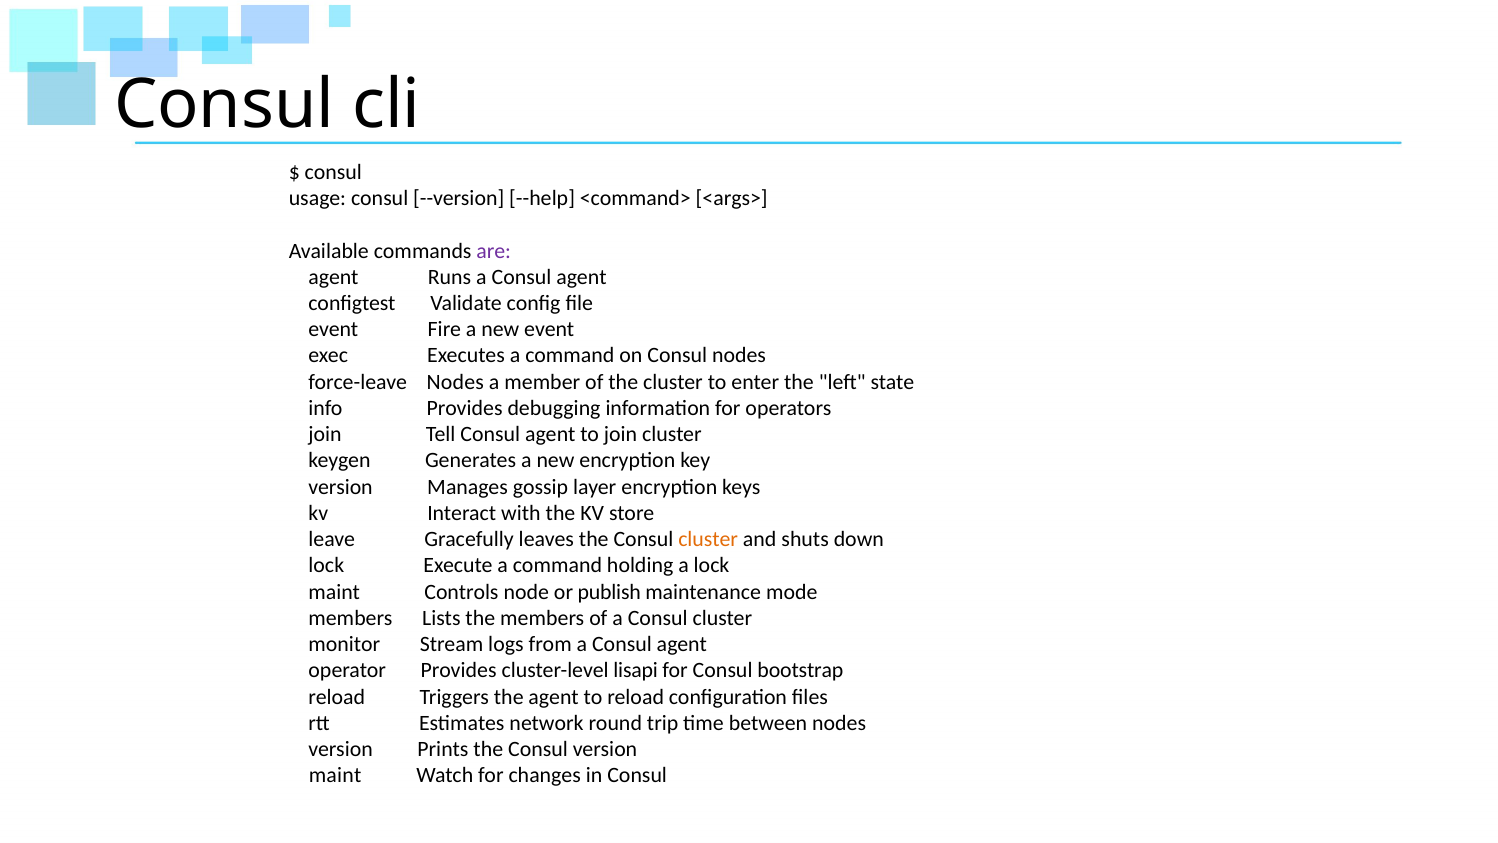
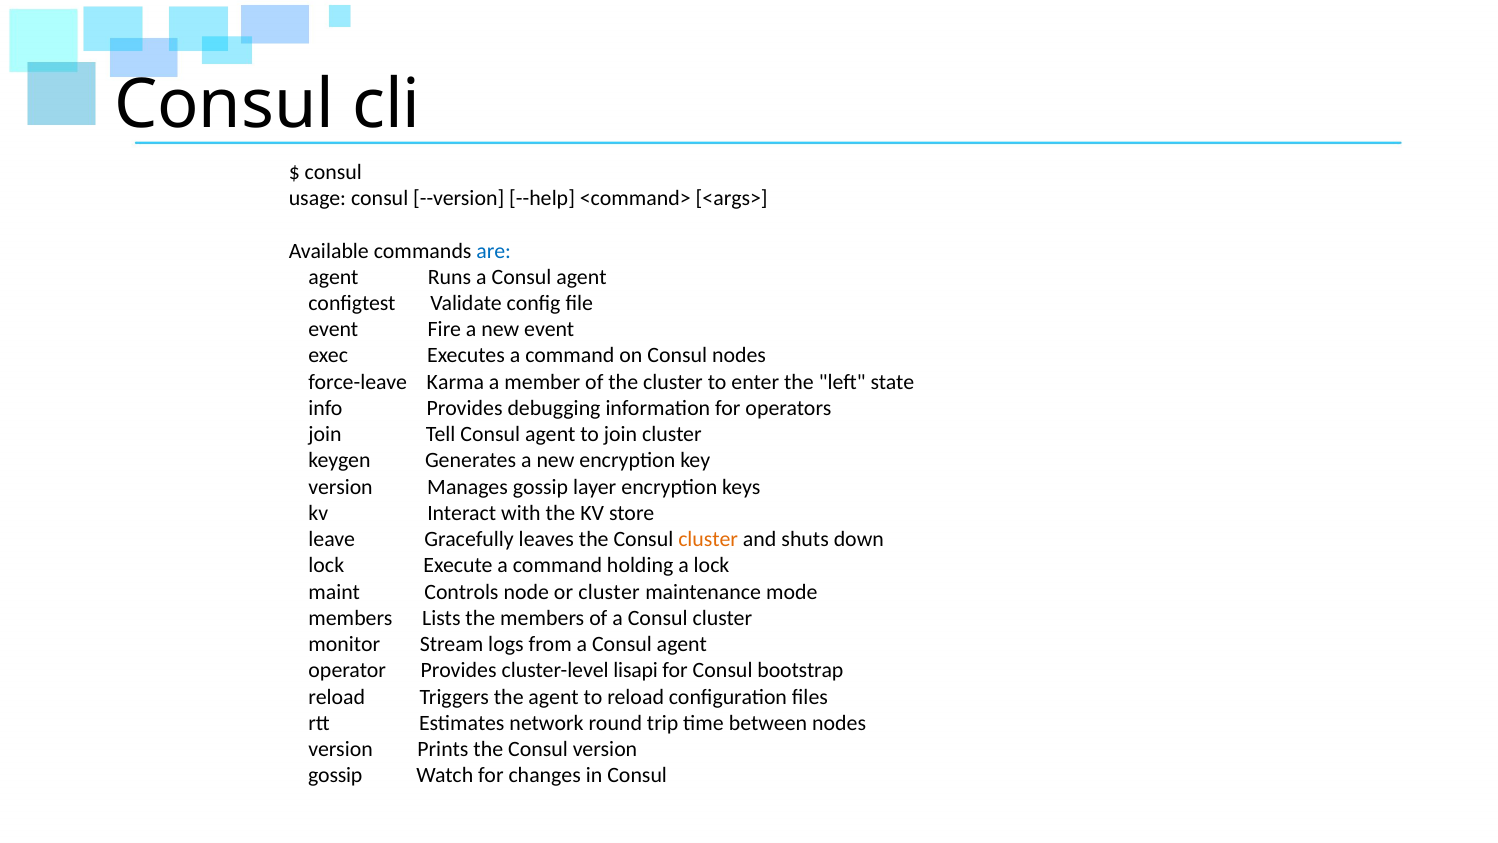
are colour: purple -> blue (494, 251)
force-leave Nodes: Nodes -> Karma (455, 382)
or publish: publish -> cluster (609, 592)
maint: maint -> gossip (335, 775)
